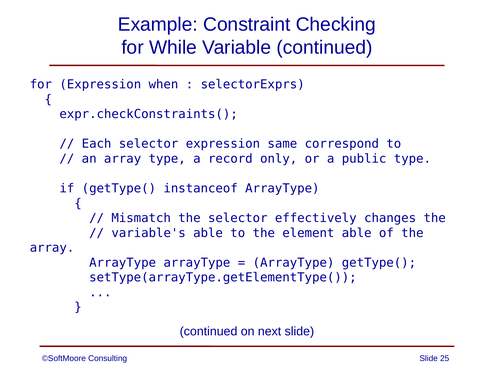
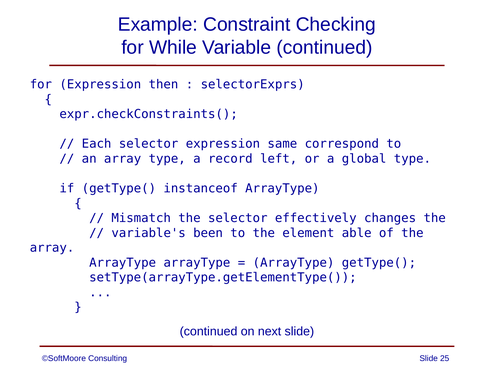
when: when -> then (163, 84)
only: only -> left (279, 159)
public: public -> global (364, 159)
variable's able: able -> been (208, 233)
